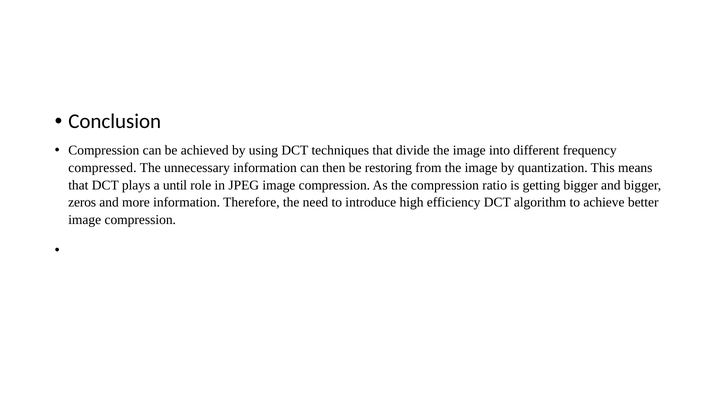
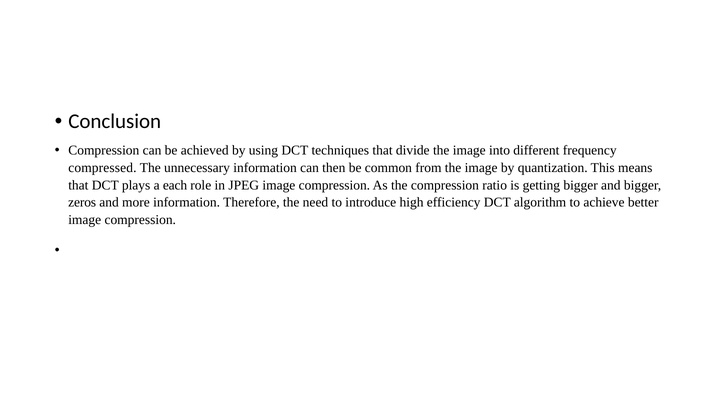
restoring: restoring -> common (388, 168)
until: until -> each (175, 185)
